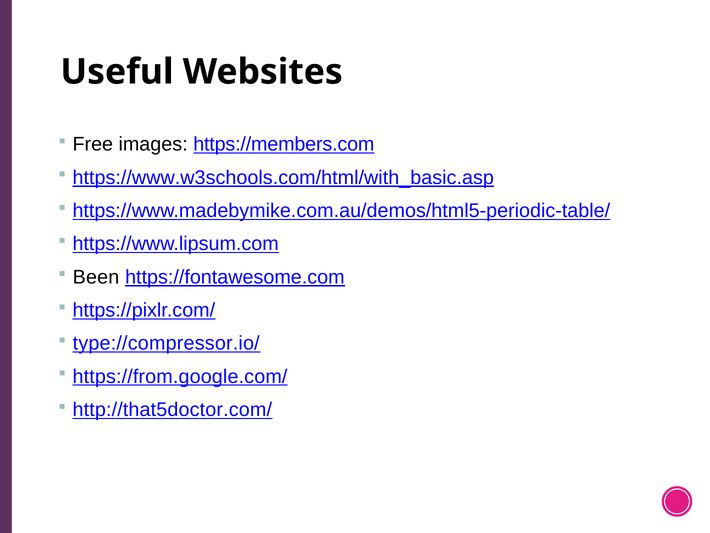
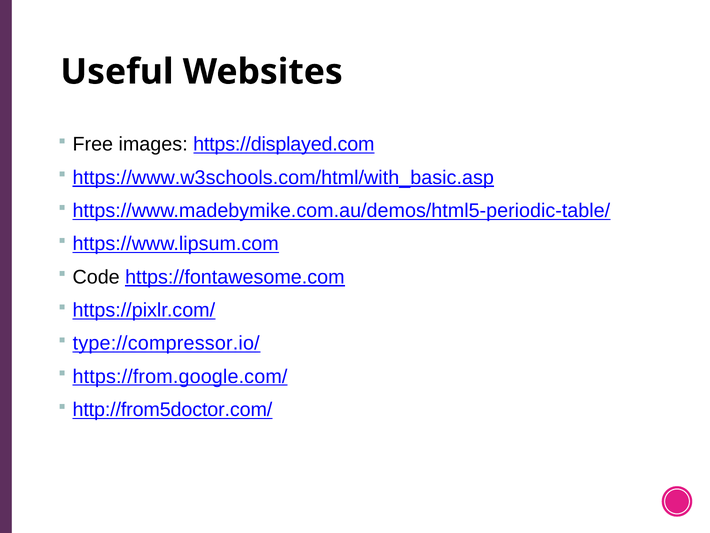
https://members.com: https://members.com -> https://displayed.com (284, 144)
Been: Been -> Code (96, 277)
http://that5doctor.com/: http://that5doctor.com/ -> http://from5doctor.com/ (172, 409)
